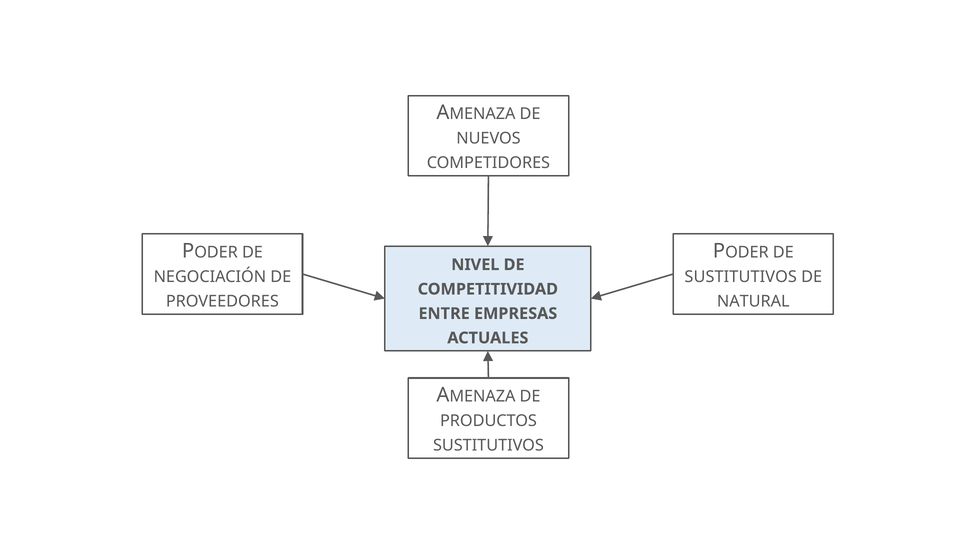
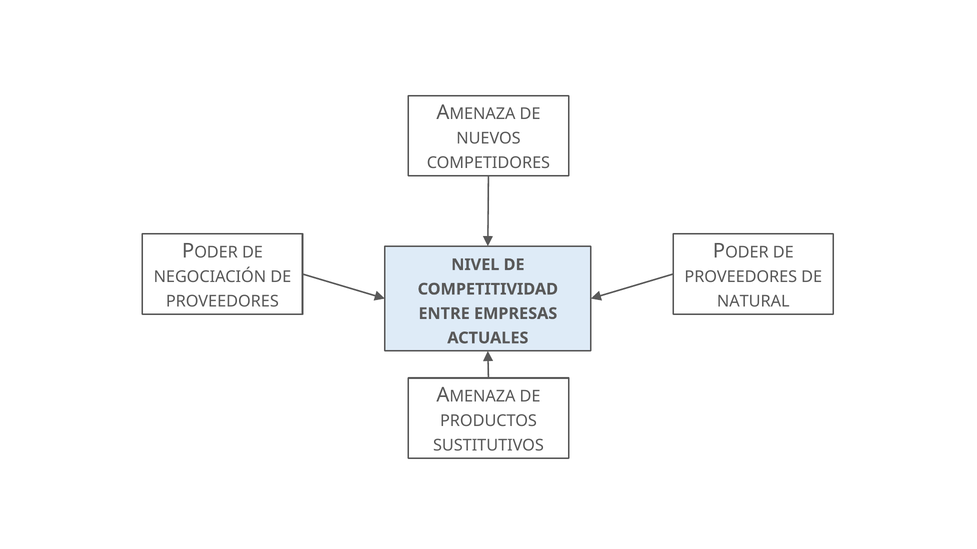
SUSTITUTIVOS: SUSTITUTIVOS -> PROVEEDORES (741, 277)
